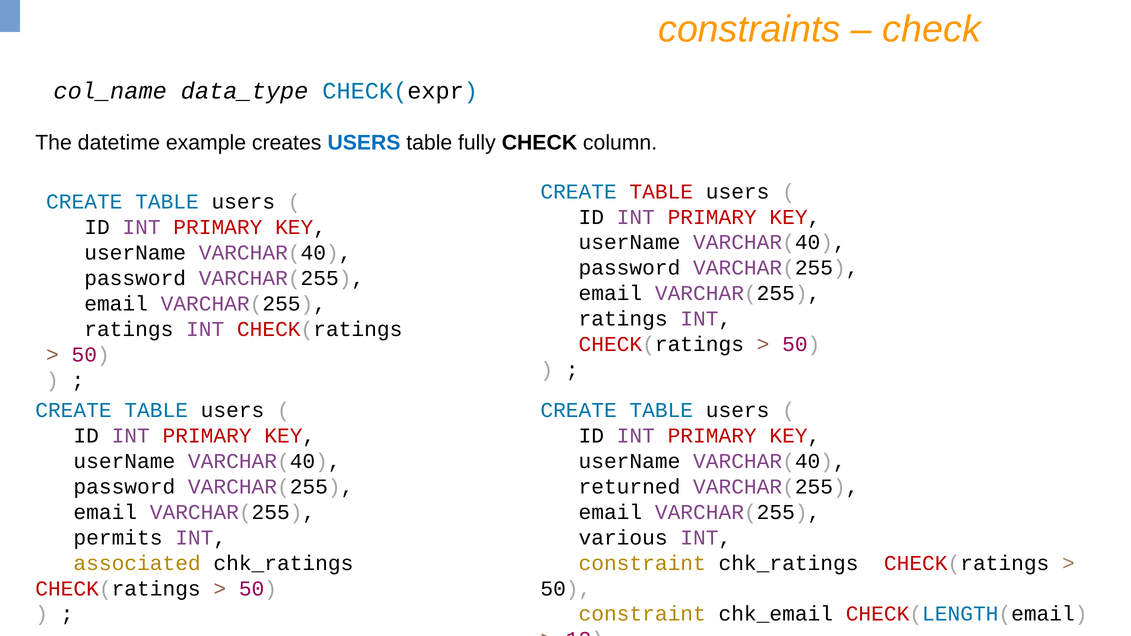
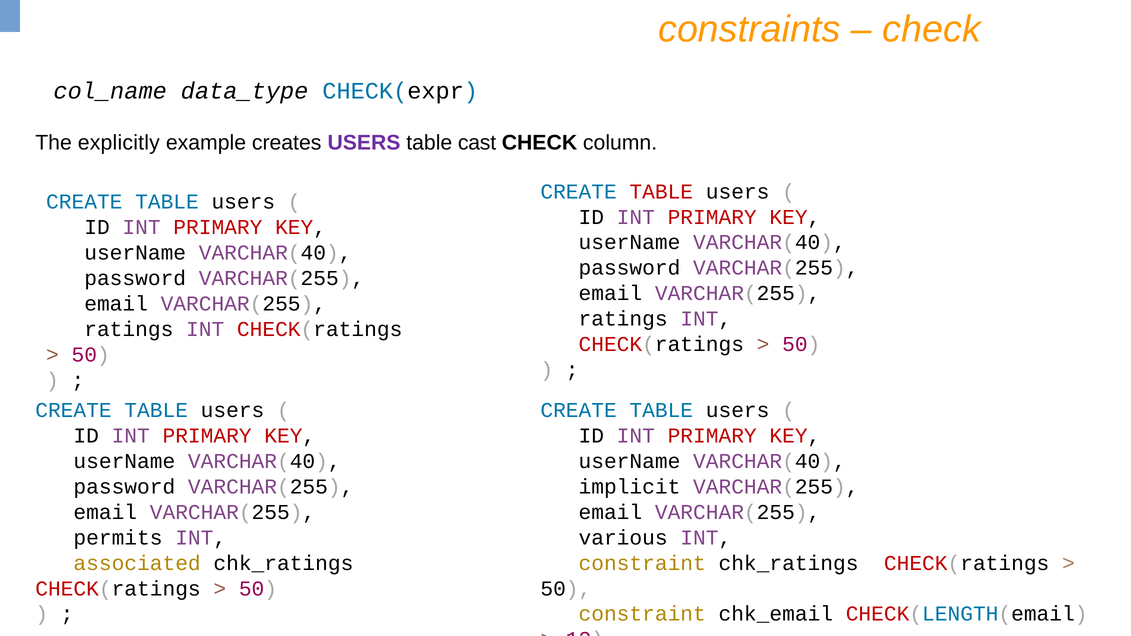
datetime: datetime -> explicitly (119, 143)
USERS colour: blue -> purple (364, 143)
fully: fully -> cast (477, 143)
returned: returned -> implicit (629, 487)
